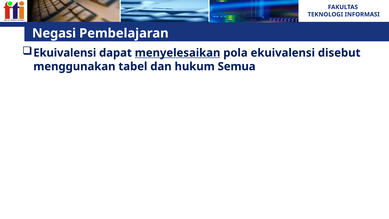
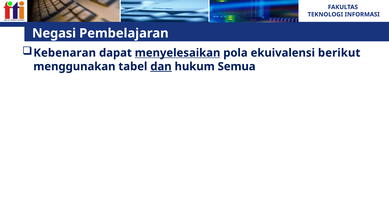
Ekuivalensi: Ekuivalensi -> Kebenaran (65, 53)
disebut: disebut -> berikut (339, 53)
dan underline: none -> present (161, 66)
